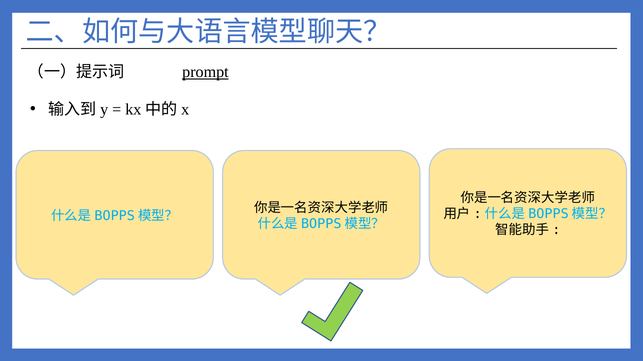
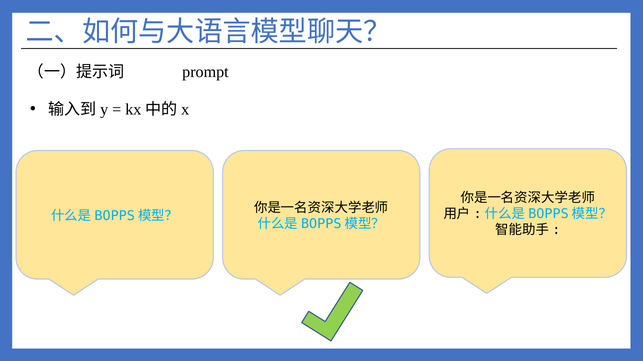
prompt underline: present -> none (205, 72)
